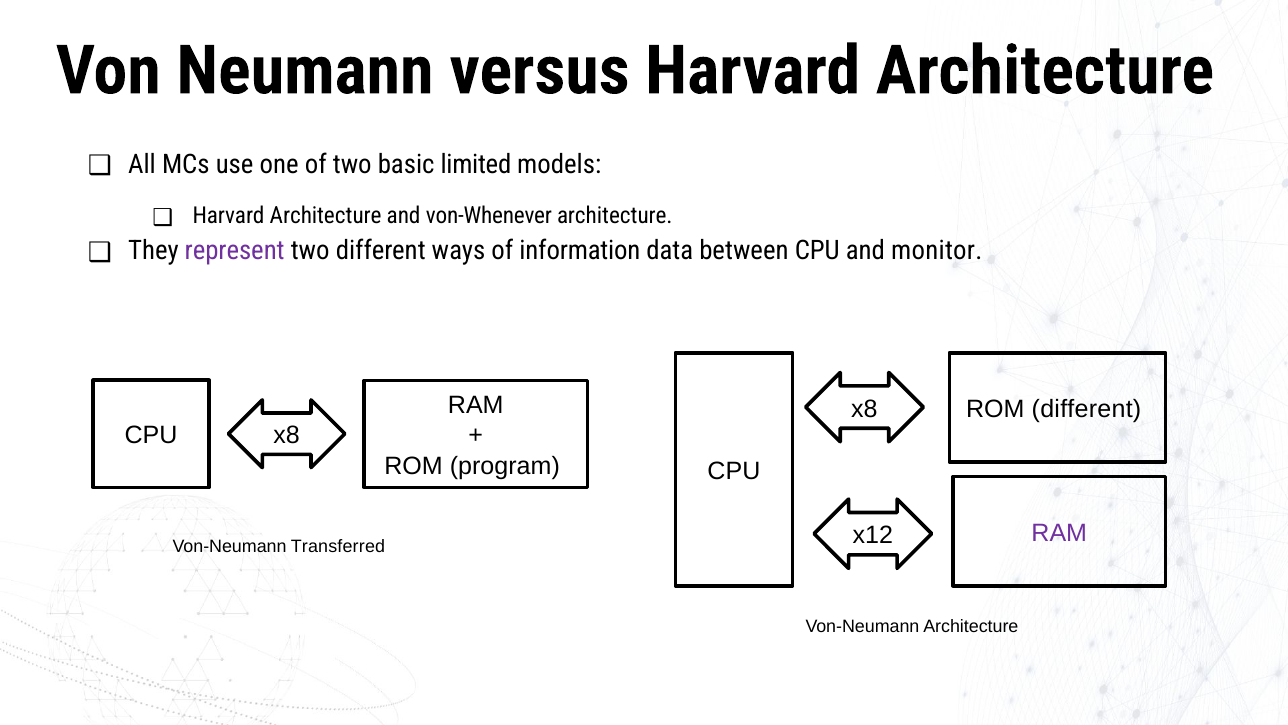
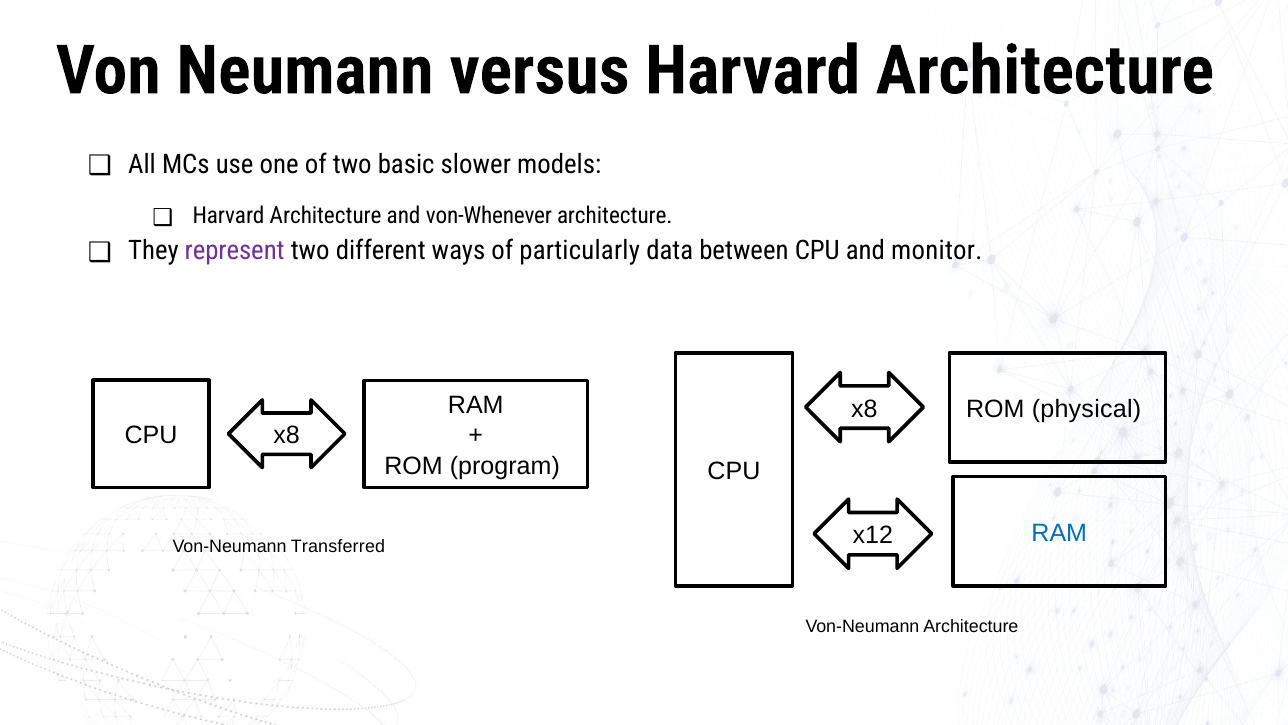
limited: limited -> slower (476, 164)
information: information -> particularly (580, 251)
ROM different: different -> physical (1086, 409)
RAM colour: purple -> blue (1059, 533)
